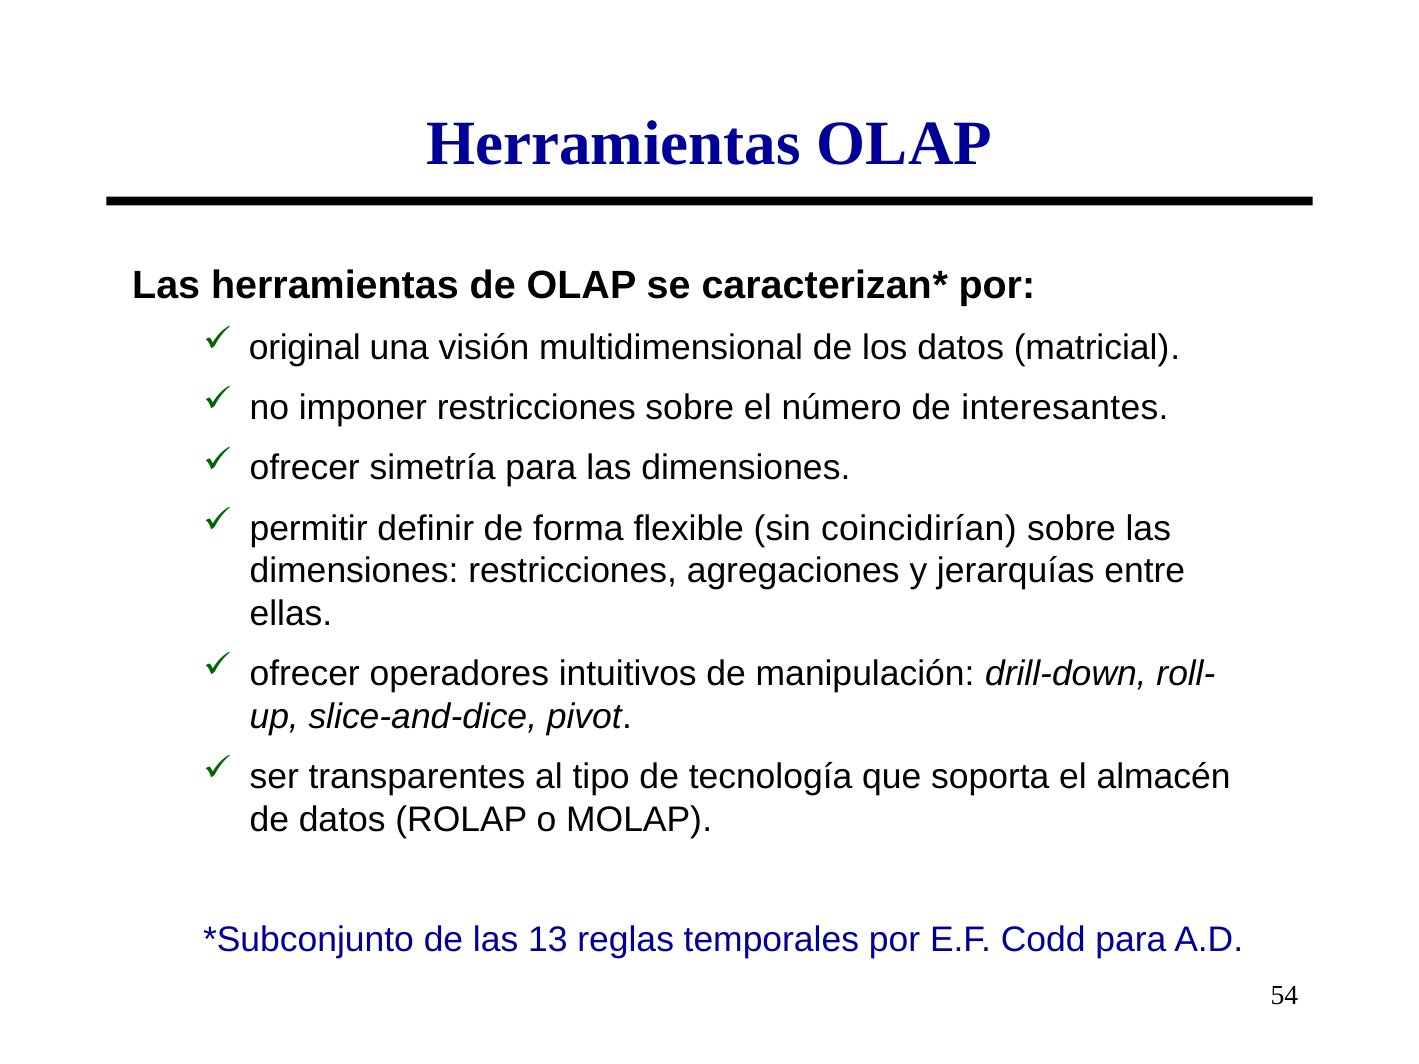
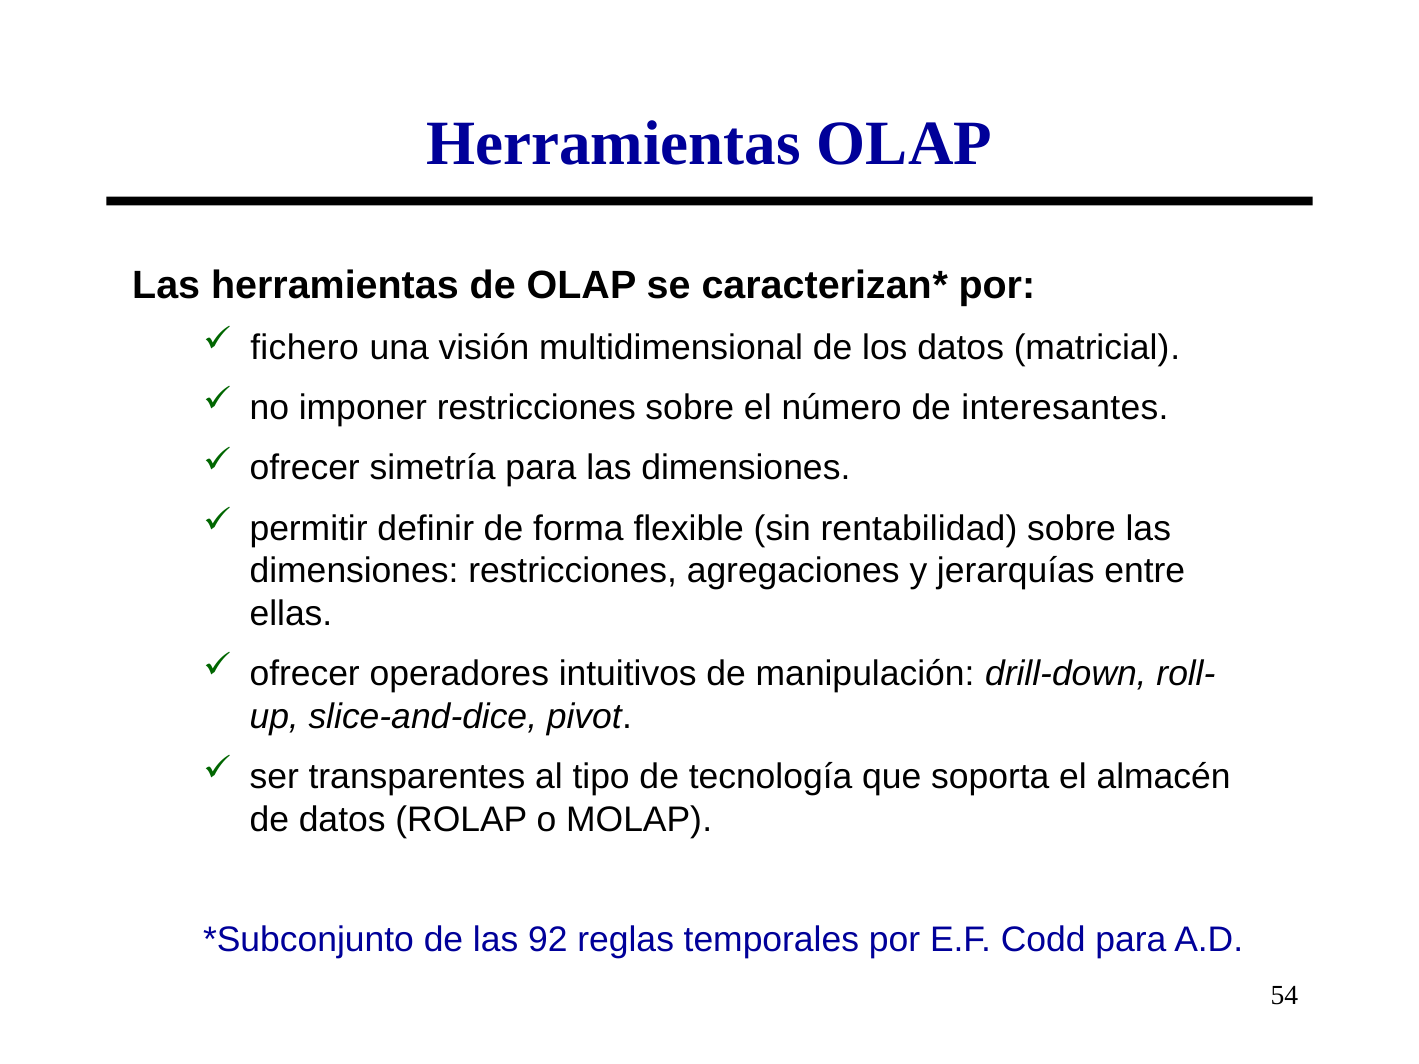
original: original -> fichero (305, 348)
coincidirían: coincidirían -> rentabilidad (919, 529)
13: 13 -> 92 (548, 940)
